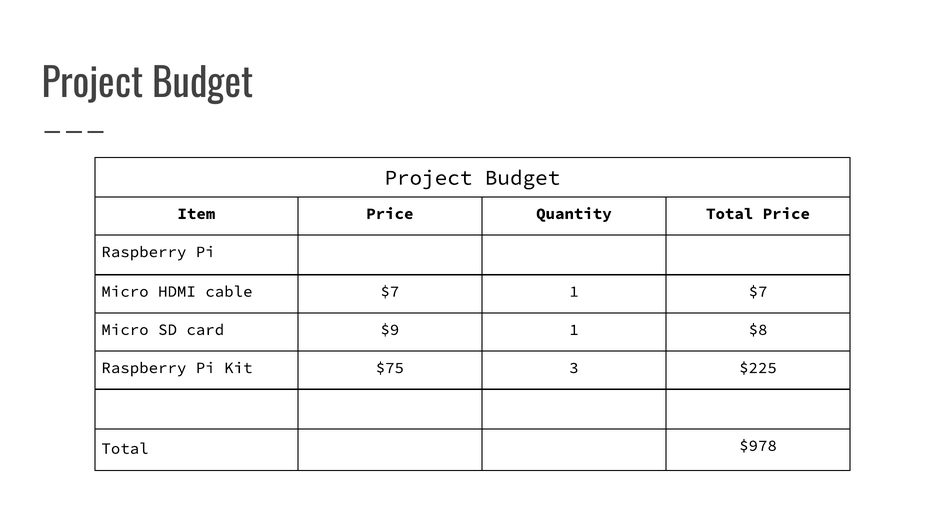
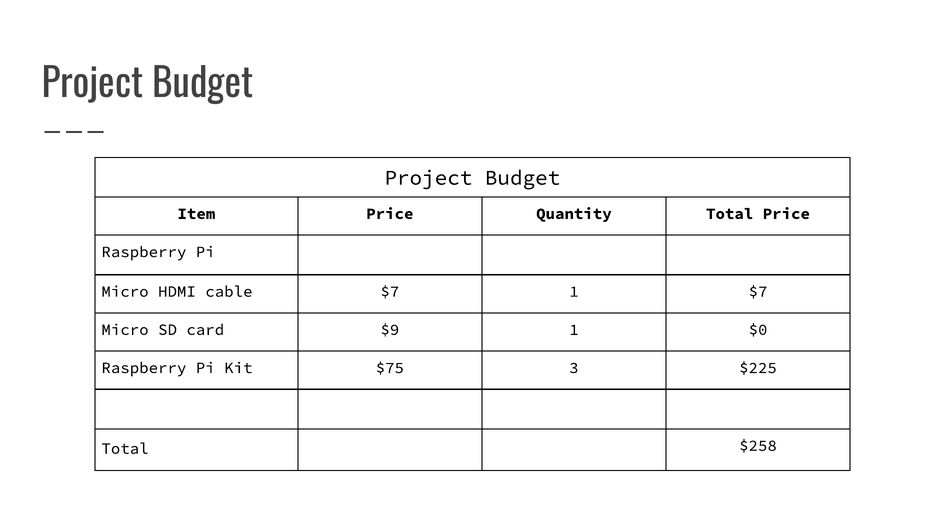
$8: $8 -> $0 (758, 329)
$978: $978 -> $258 (758, 445)
